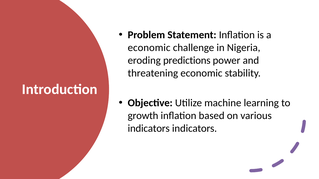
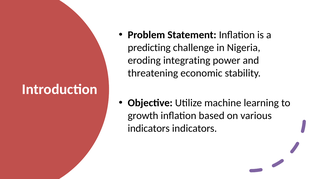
economic: economic -> predicting (149, 48)
predictions: predictions -> integrating (187, 61)
